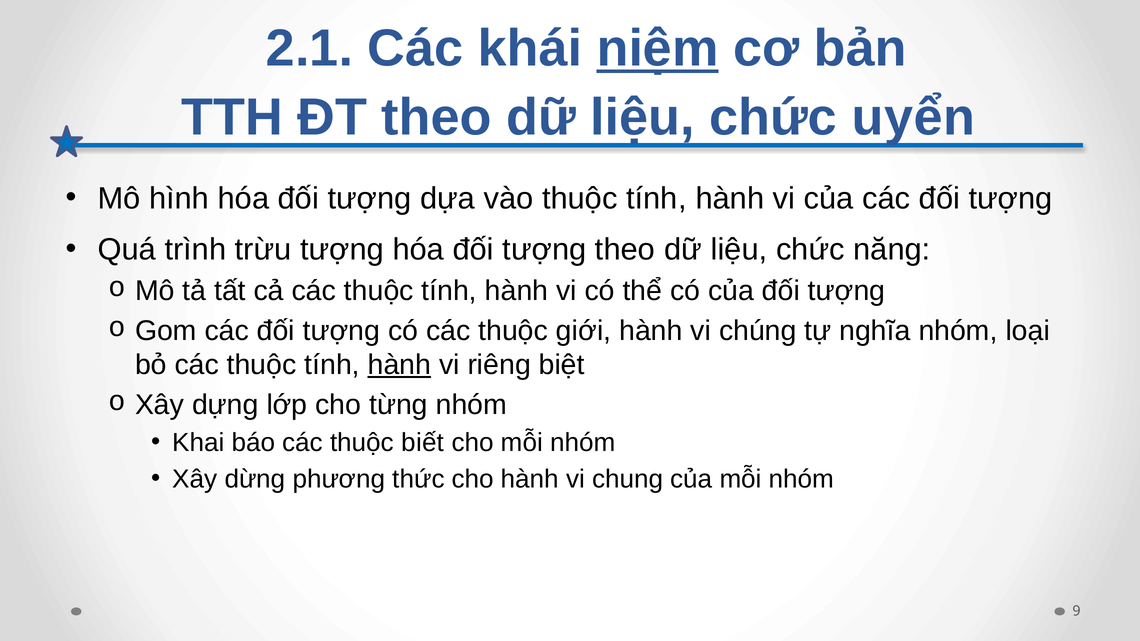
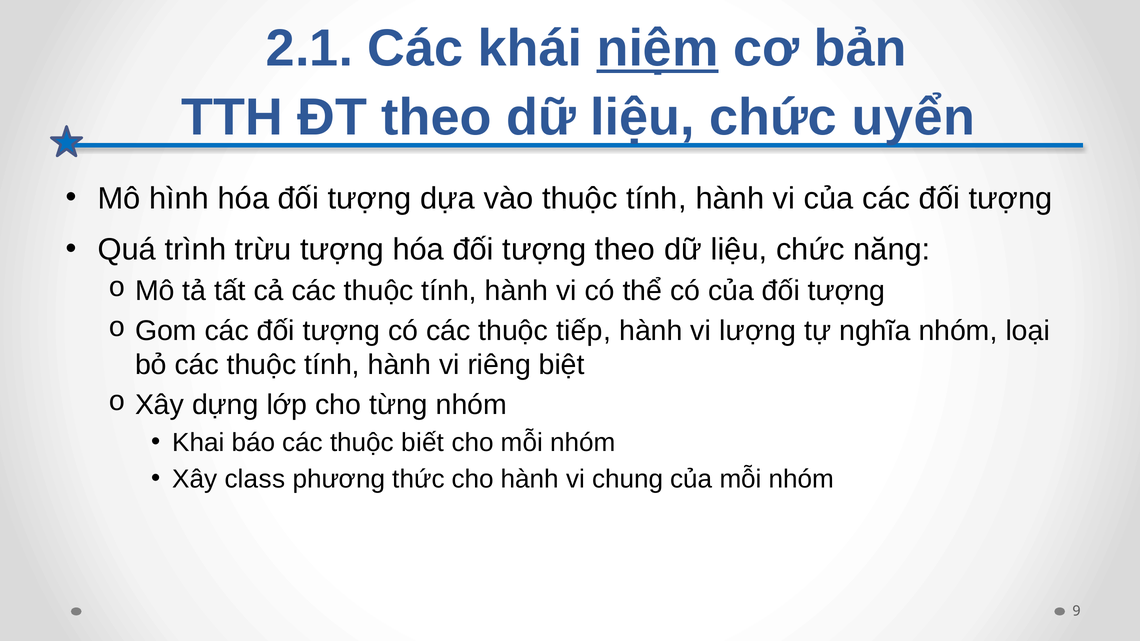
giới: giới -> tiếp (584, 331)
chúng: chúng -> lượng (758, 331)
hành underline: present -> none (399, 365)
dừng: dừng -> class (255, 479)
